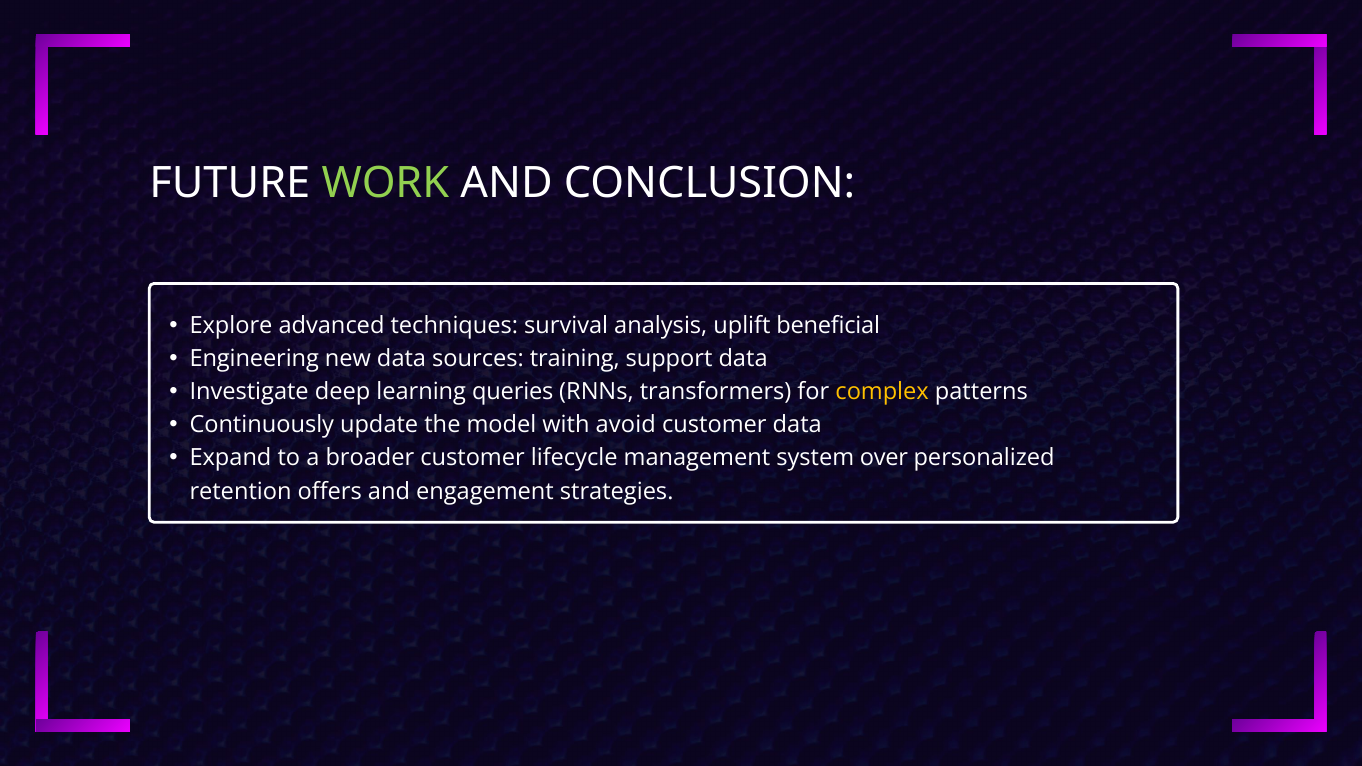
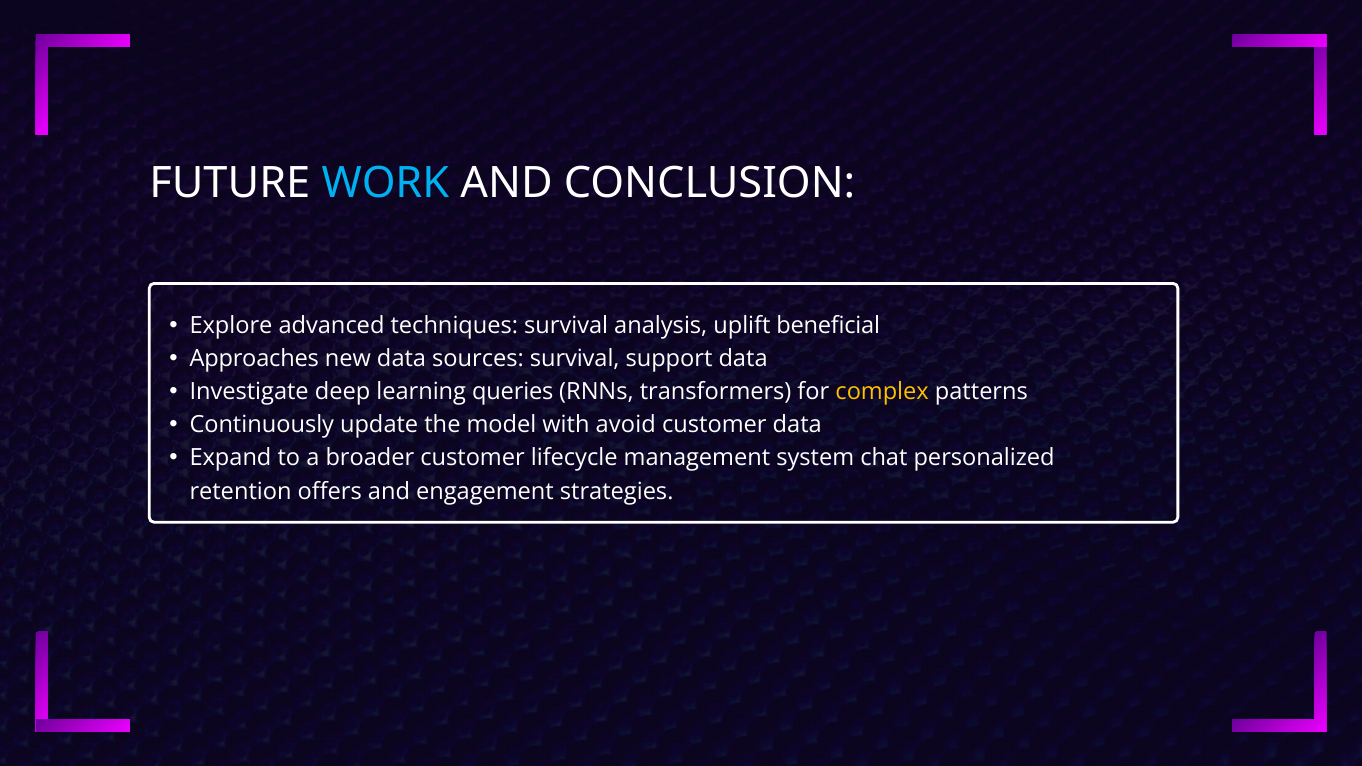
WORK colour: light green -> light blue (385, 183)
Engineering: Engineering -> Approaches (254, 359)
sources training: training -> survival (575, 359)
over: over -> chat (884, 458)
